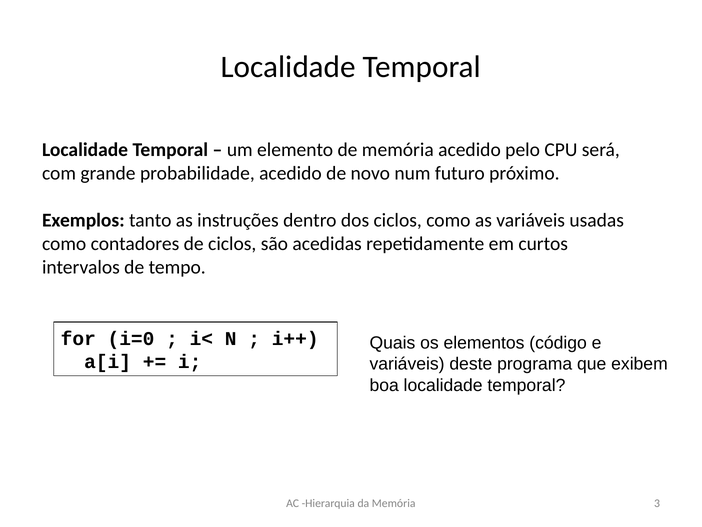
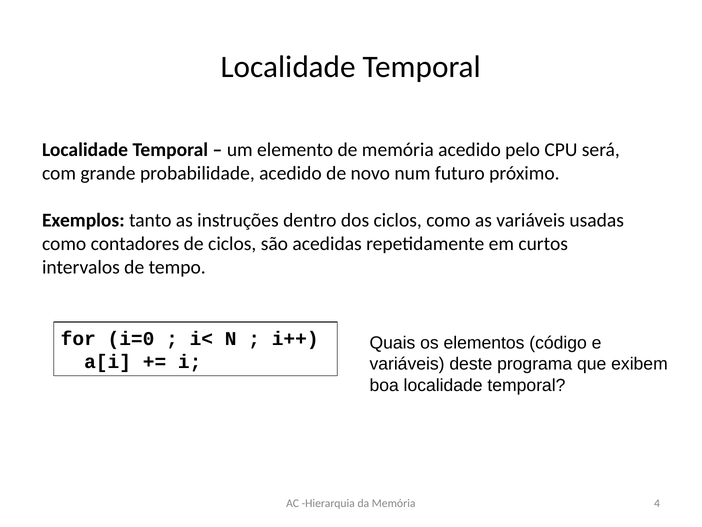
3: 3 -> 4 (657, 503)
